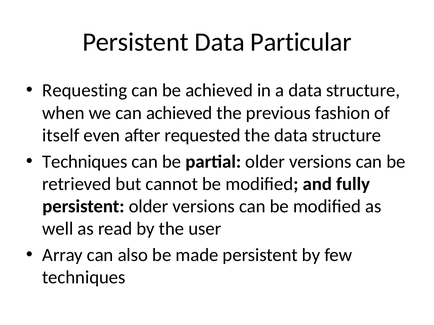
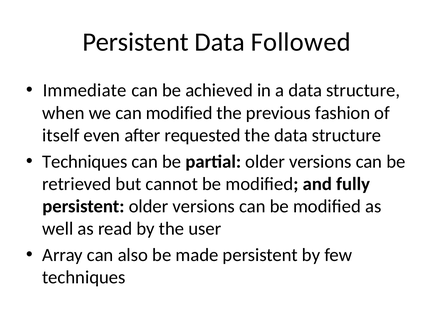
Particular: Particular -> Followed (301, 42)
Requesting: Requesting -> Immediate (85, 91)
can achieved: achieved -> modified (179, 113)
